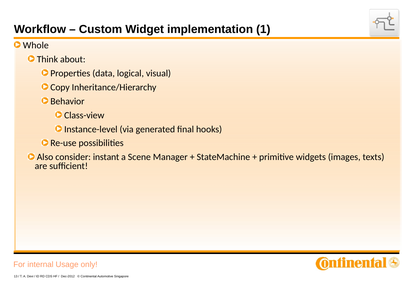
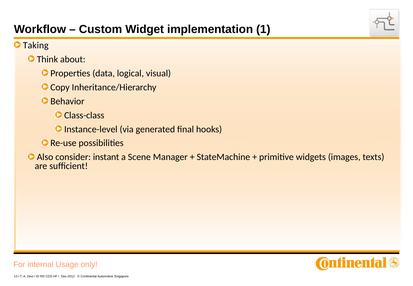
Whole: Whole -> Taking (36, 45)
Class-view: Class-view -> Class-class (84, 115)
